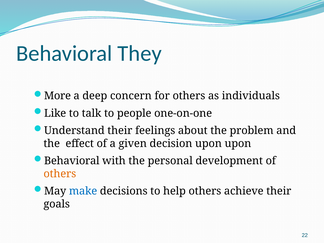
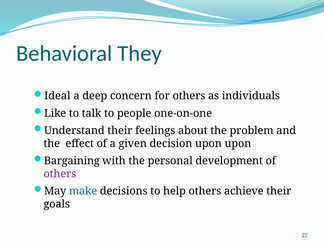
More: More -> Ideal (57, 96)
Behavioral: Behavioral -> Bargaining (72, 161)
others colour: orange -> purple (60, 174)
